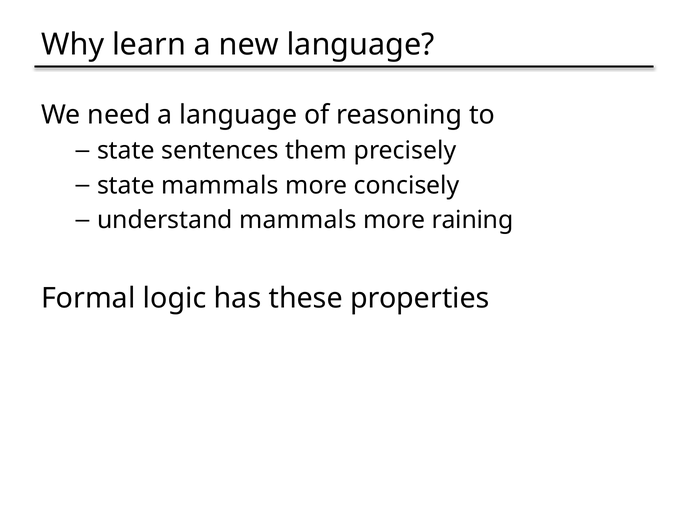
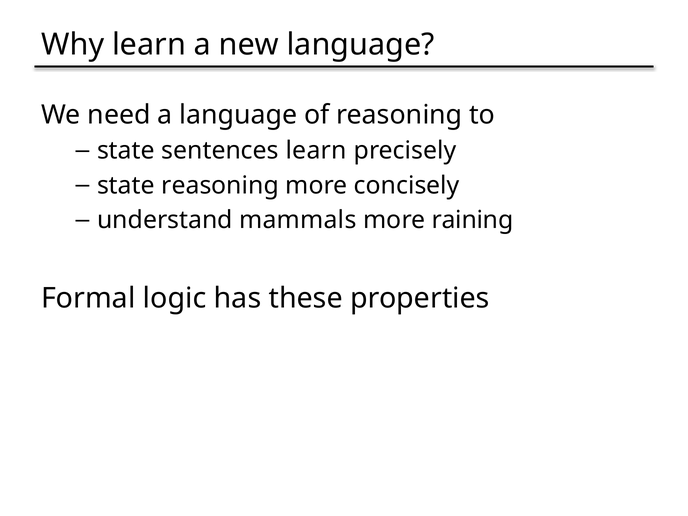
sentences them: them -> learn (316, 151)
state mammals: mammals -> reasoning (220, 185)
